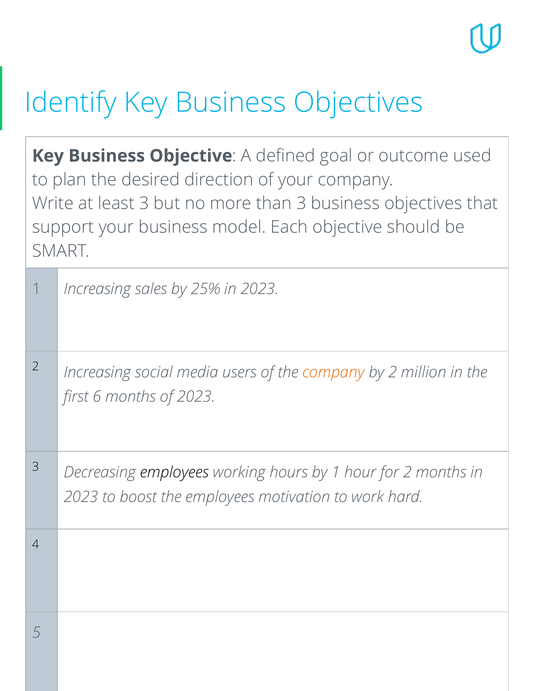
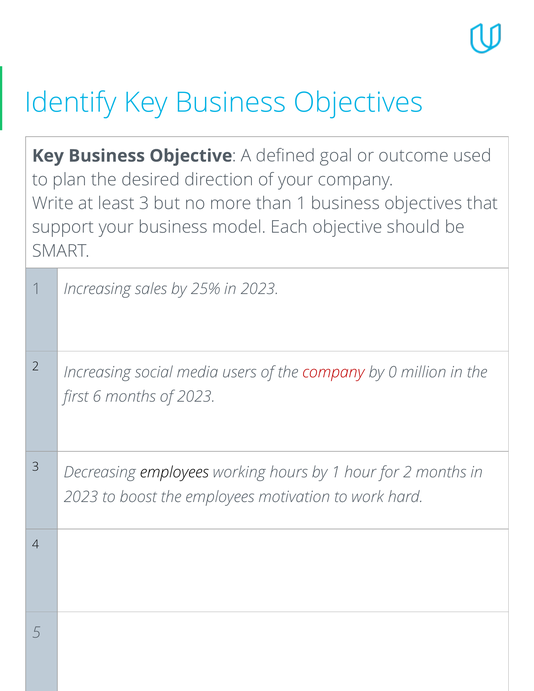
than 3: 3 -> 1 (301, 203)
company colour: orange -> red (333, 372)
by 2: 2 -> 0 (392, 372)
